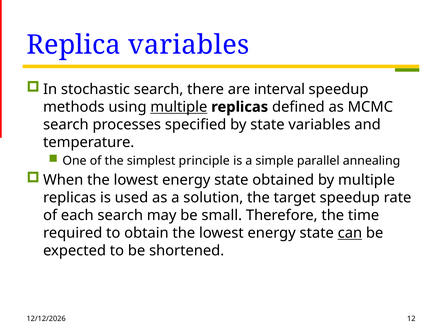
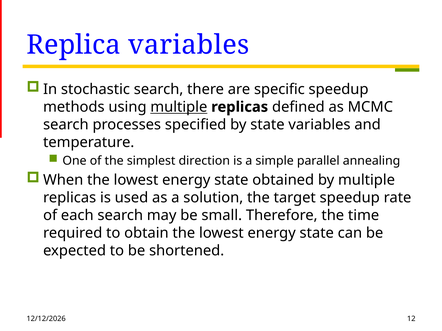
interval: interval -> specific (279, 89)
principle: principle -> direction (204, 161)
can underline: present -> none (350, 233)
